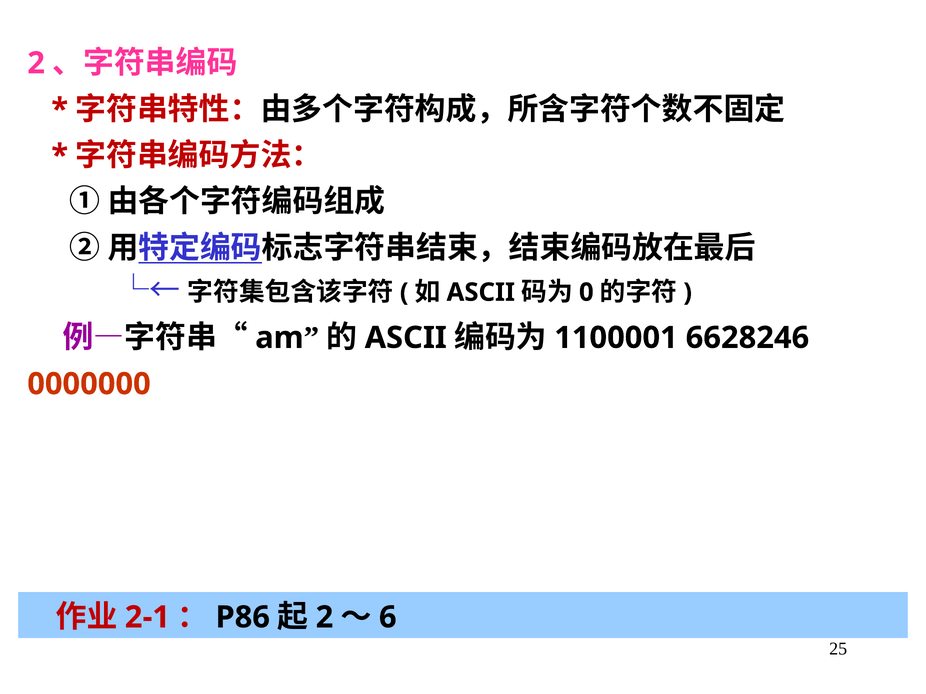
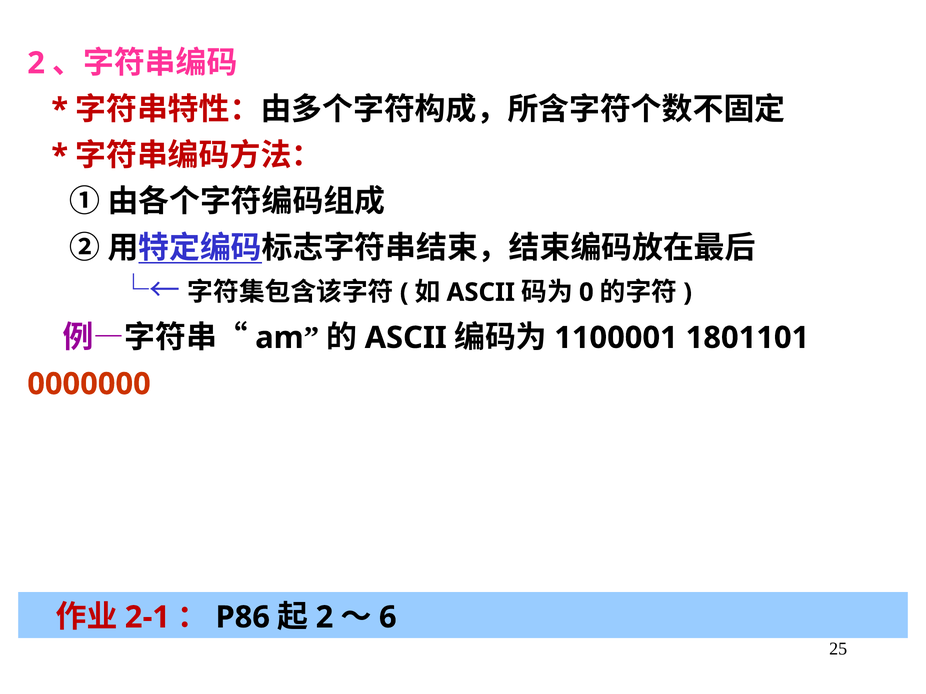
6628246: 6628246 -> 1801101 (747, 338)
